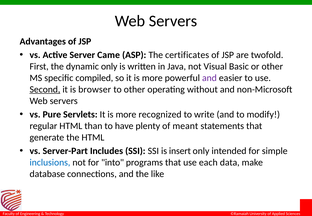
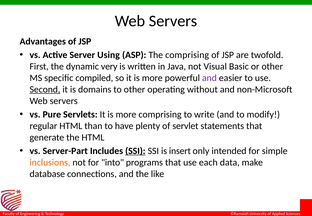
Came: Came -> Using (109, 55)
The certificates: certificates -> comprising (187, 55)
dynamic only: only -> very (109, 66)
browser: browser -> domains (95, 89)
more recognized: recognized -> comprising (160, 114)
meant: meant -> servlet (185, 126)
SSI underline: none -> present (135, 151)
inclusions colour: blue -> orange (50, 162)
